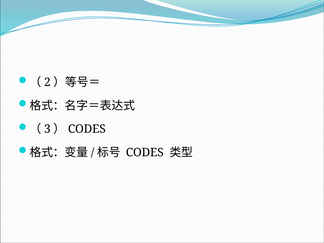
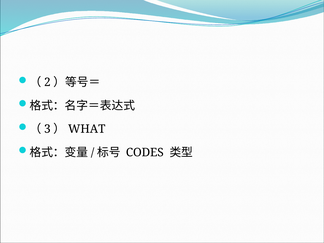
CODES: CODES -> WHAT (87, 129)
